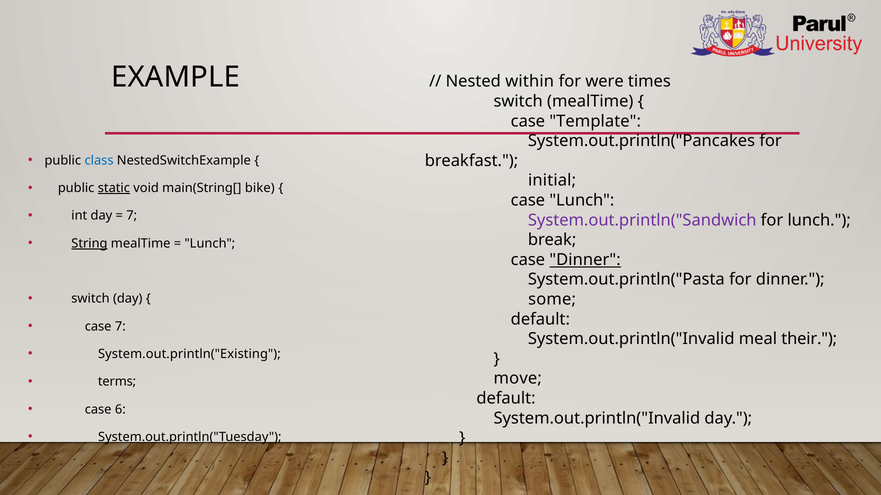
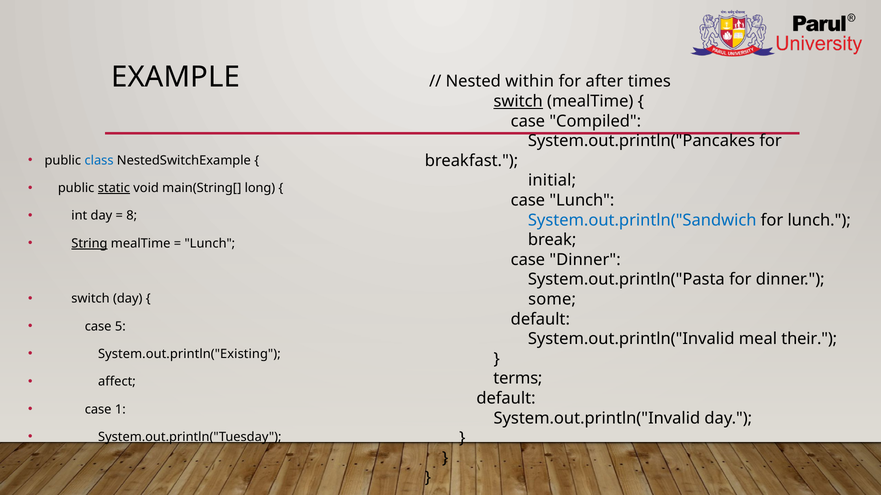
were: were -> after (604, 82)
switch underline: none -> present (518, 101)
Template: Template -> Compiled (595, 121)
bike: bike -> long (260, 188)
7: 7 -> 8 (132, 216)
System.out.println("Sandwich colour: purple -> blue (642, 220)
Dinner underline: present -> none (585, 260)
case 7: 7 -> 5 (120, 327)
move: move -> terms (518, 379)
terms: terms -> affect (117, 382)
6: 6 -> 1 (120, 410)
